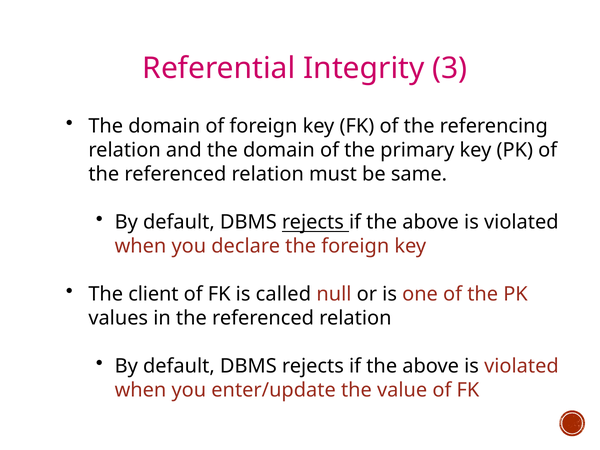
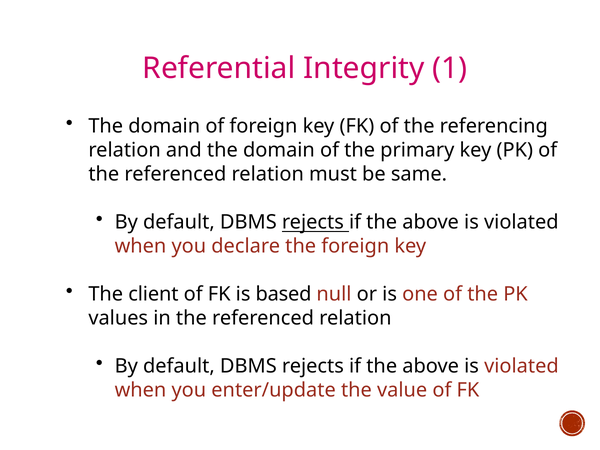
3: 3 -> 1 (450, 68)
called: called -> based (284, 294)
